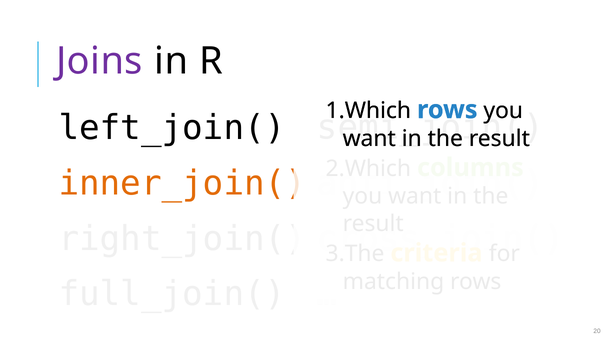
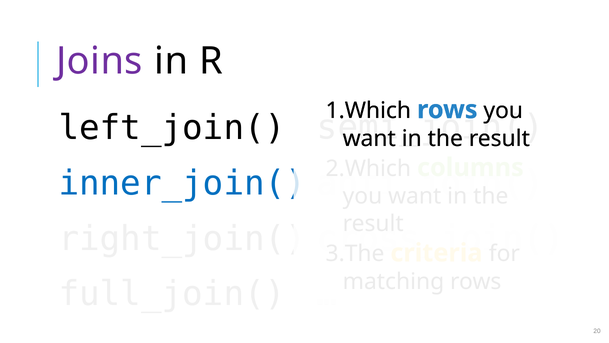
inner_join( colour: orange -> blue (182, 183)
